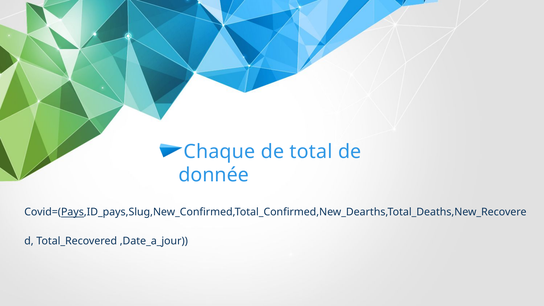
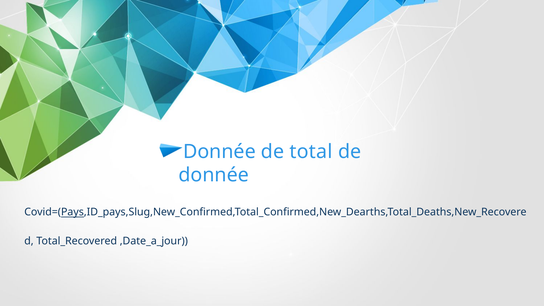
Chaque: Chaque -> Donnée (219, 152)
